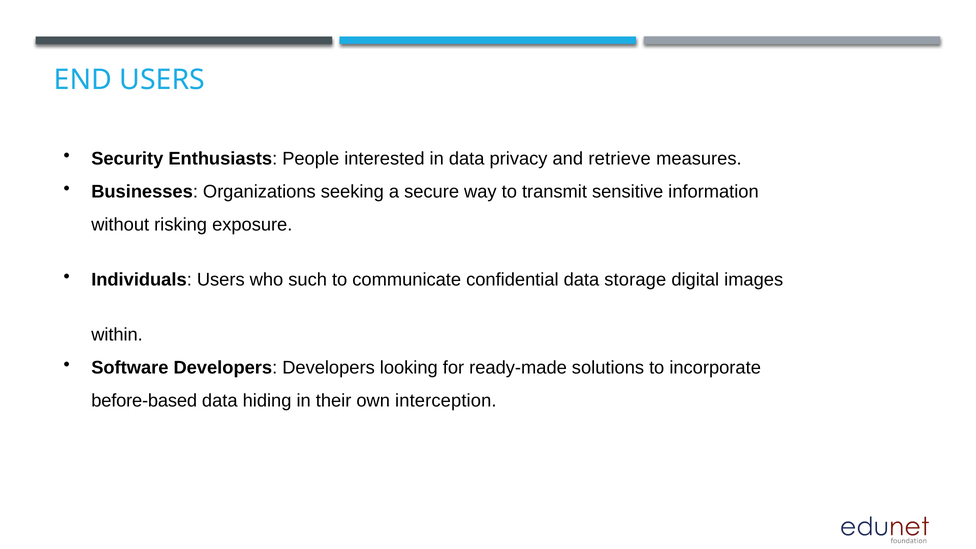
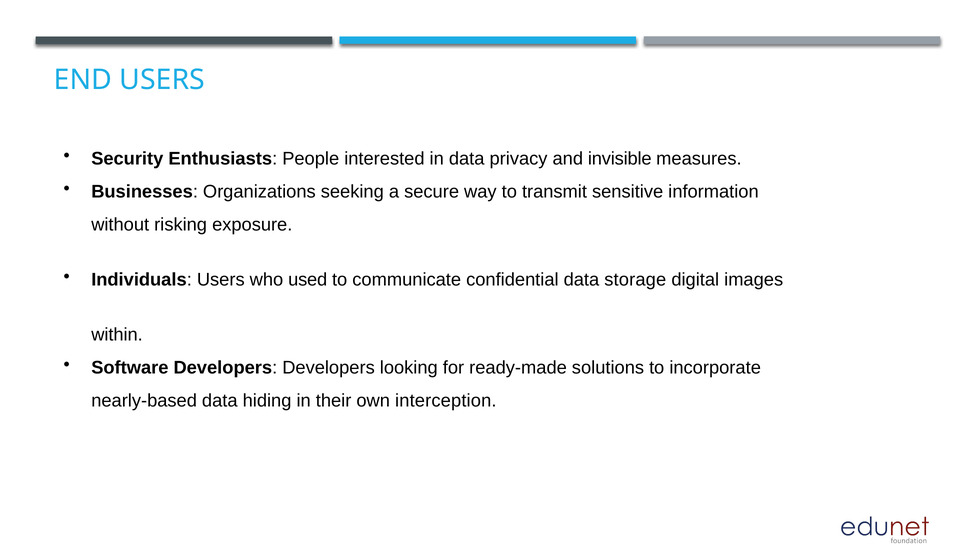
retrieve: retrieve -> invisible (620, 159)
such: such -> used (308, 280)
before-based: before-based -> nearly-based (144, 401)
